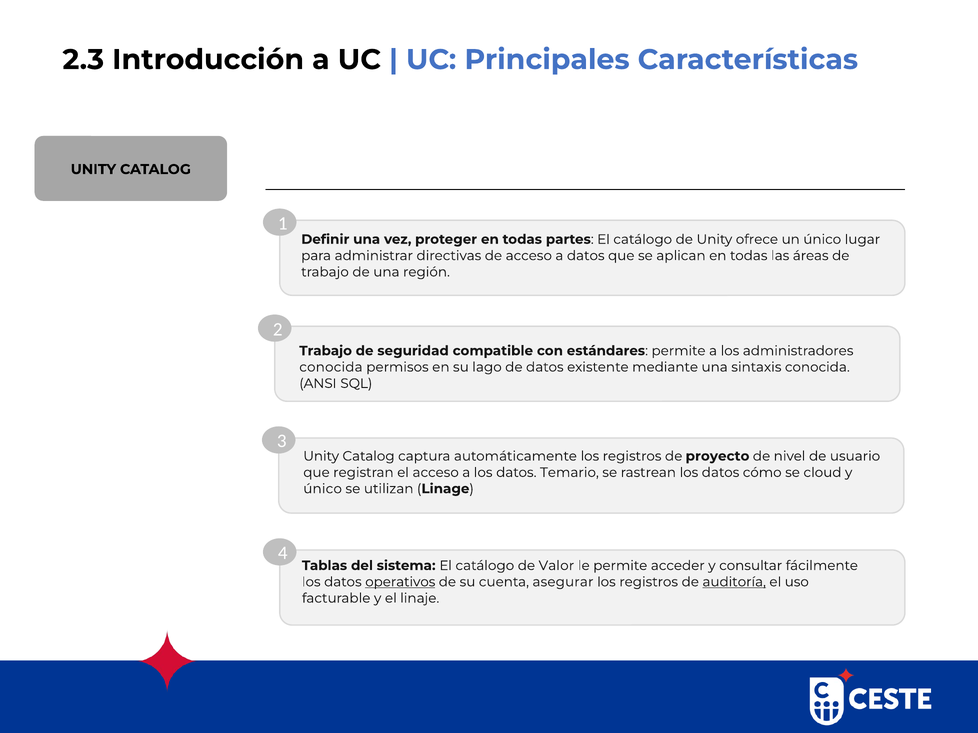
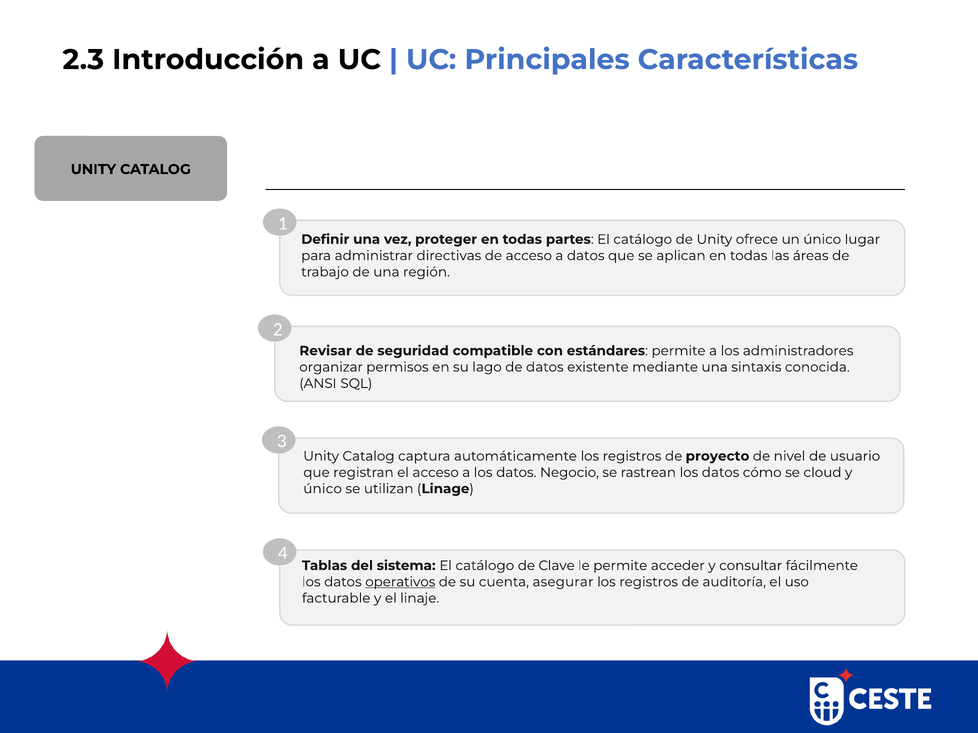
Trabajo: Trabajo -> Revisar (326, 351)
conocida: conocida -> organizar (331, 367)
Temario: Temario -> Negocio (569, 473)
Valor: Valor -> Clave (557, 566)
auditoría underline: present -> none (734, 582)
